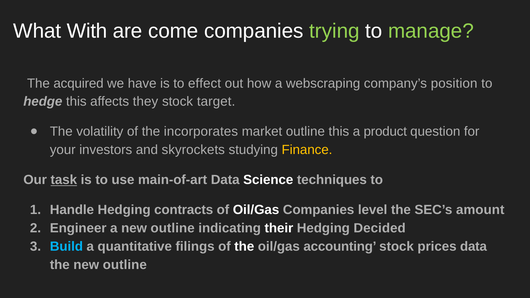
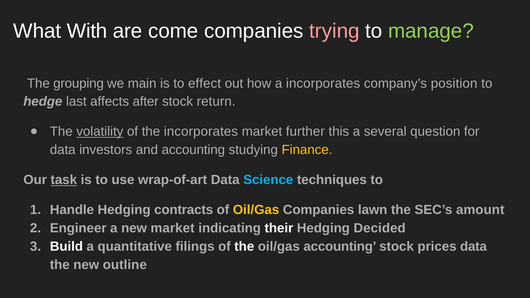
trying colour: light green -> pink (334, 31)
acquired: acquired -> grouping (79, 83)
have: have -> main (142, 83)
a webscraping: webscraping -> incorporates (323, 83)
hedge this: this -> last (76, 102)
they: they -> after (146, 102)
target: target -> return (216, 102)
volatility underline: none -> present (100, 132)
market outline: outline -> further (305, 132)
product: product -> several (385, 132)
your: your -> data (63, 150)
and skyrockets: skyrockets -> accounting (193, 150)
main-of-art: main-of-art -> wrap-of-art (173, 180)
Science colour: white -> light blue (268, 180)
Oil/Gas colour: white -> yellow (256, 210)
level: level -> lawn (373, 210)
a new outline: outline -> market (173, 228)
Build colour: light blue -> white (66, 247)
